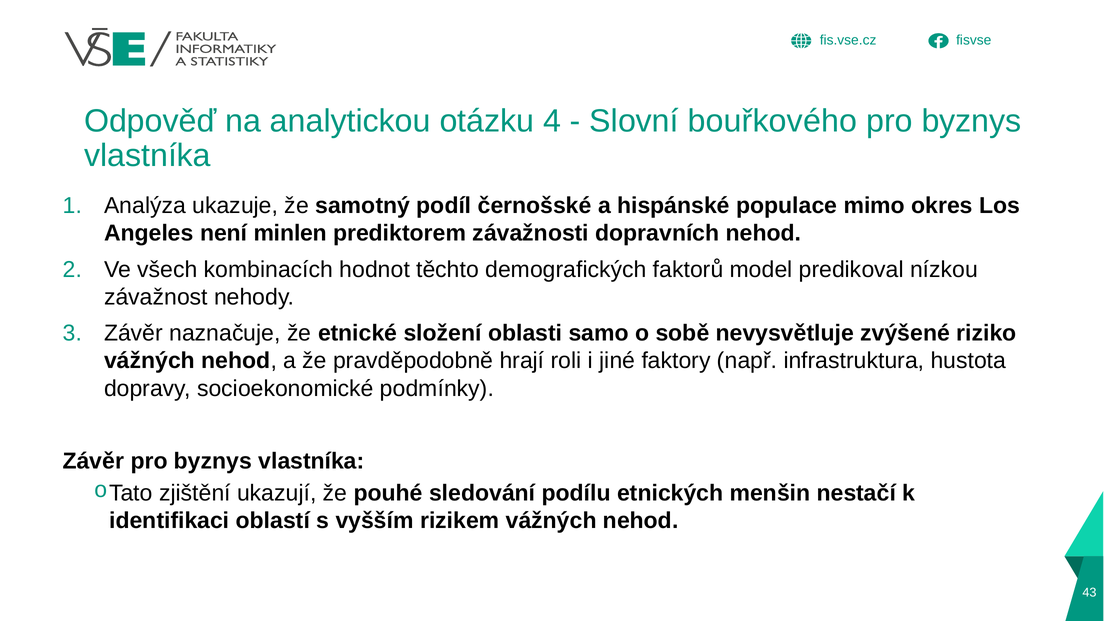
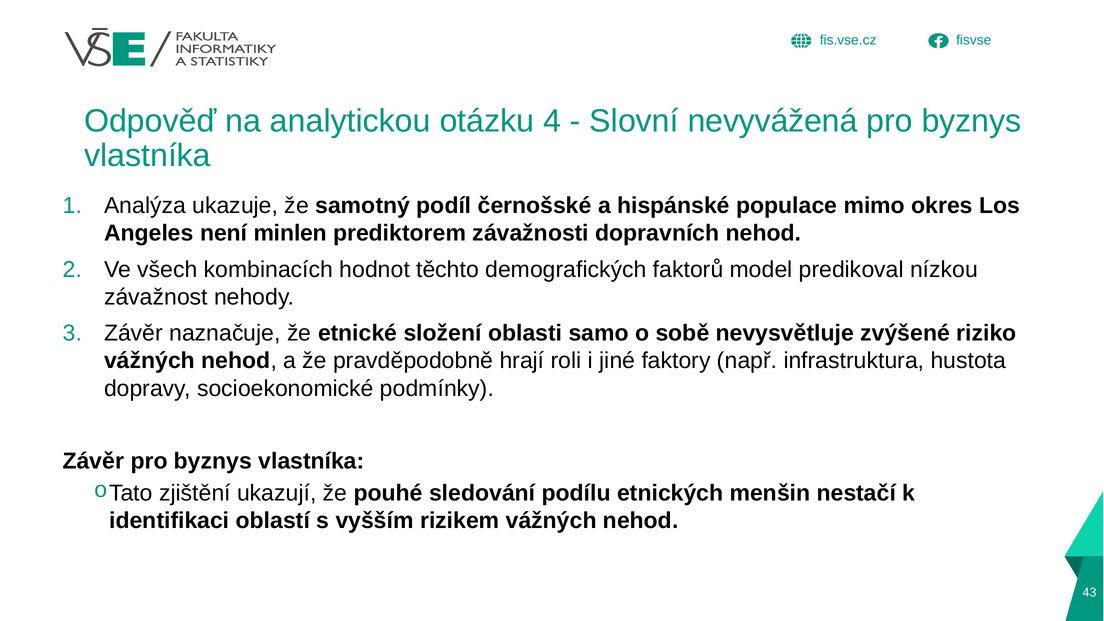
bouřkového: bouřkového -> nevyvážená (773, 121)
